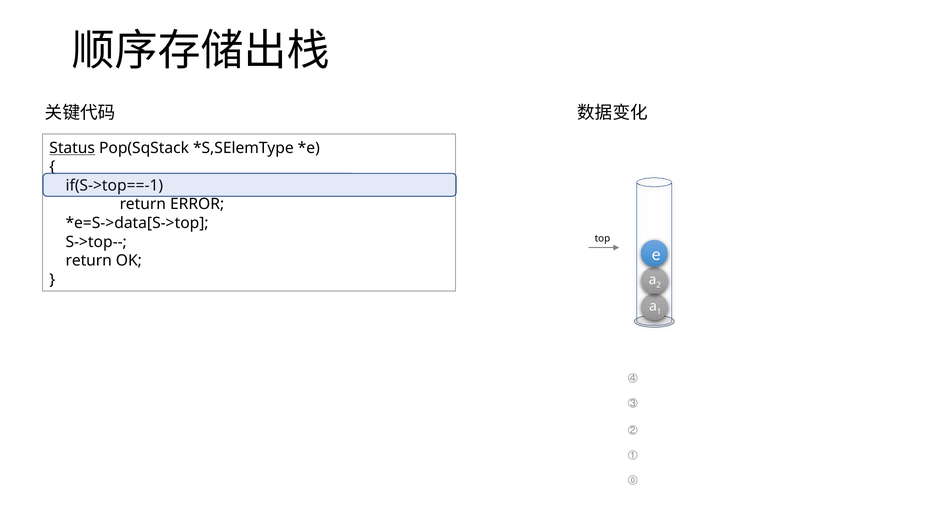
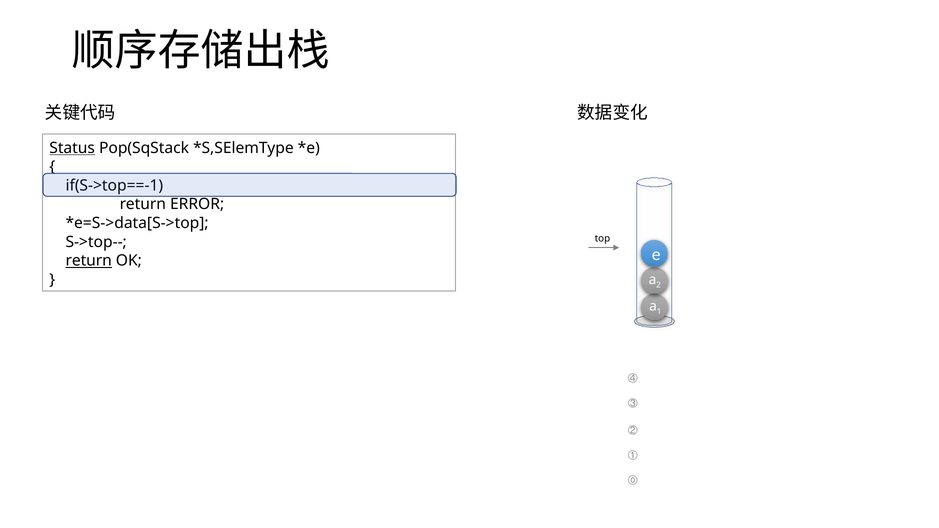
return underline: none -> present (89, 261)
